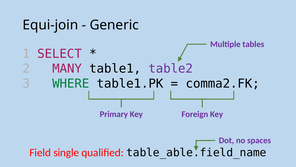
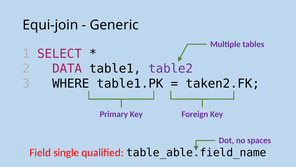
MANY: MANY -> DATA (67, 68)
WHERE colour: green -> black (71, 83)
comma2.FK: comma2.FK -> taken2.FK (223, 83)
